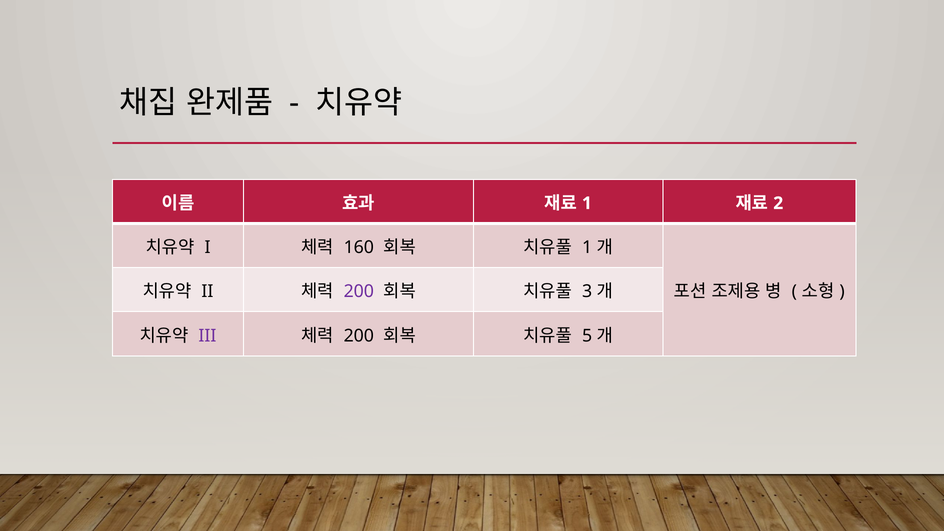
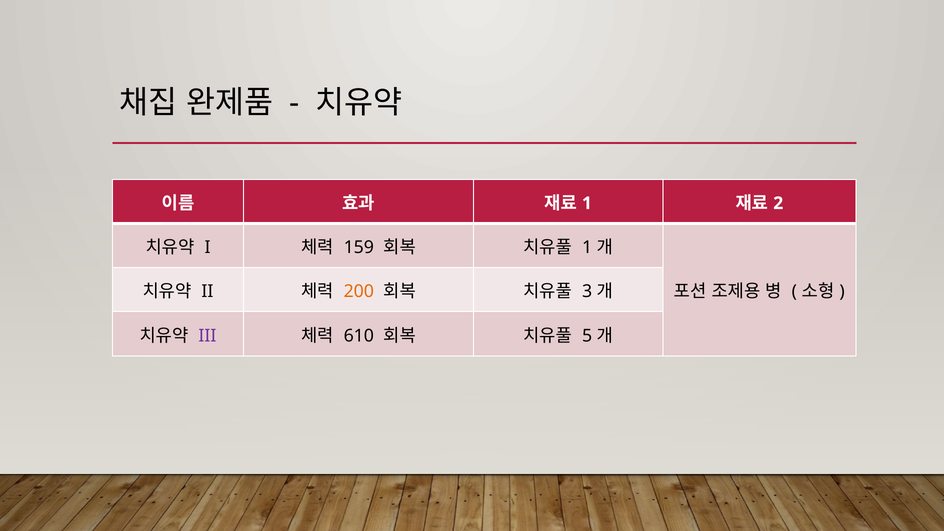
160: 160 -> 159 (359, 247)
200 colour: purple -> orange (359, 291)
200: 200 -> 610 (359, 336)
